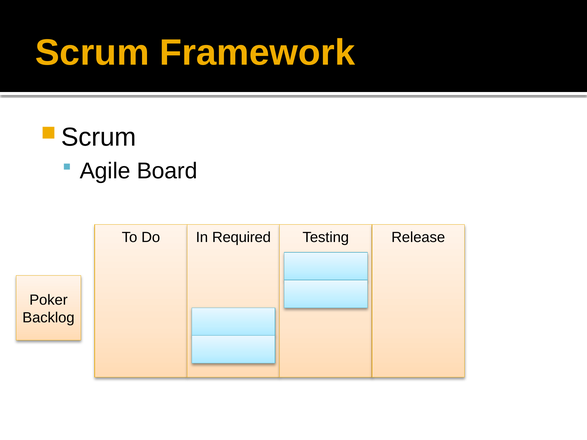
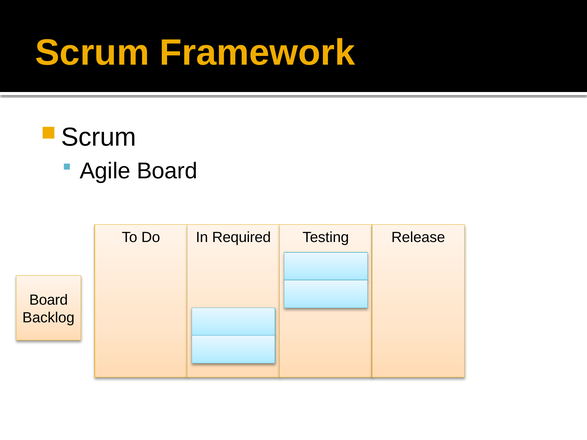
Poker: Poker -> Board (49, 300)
